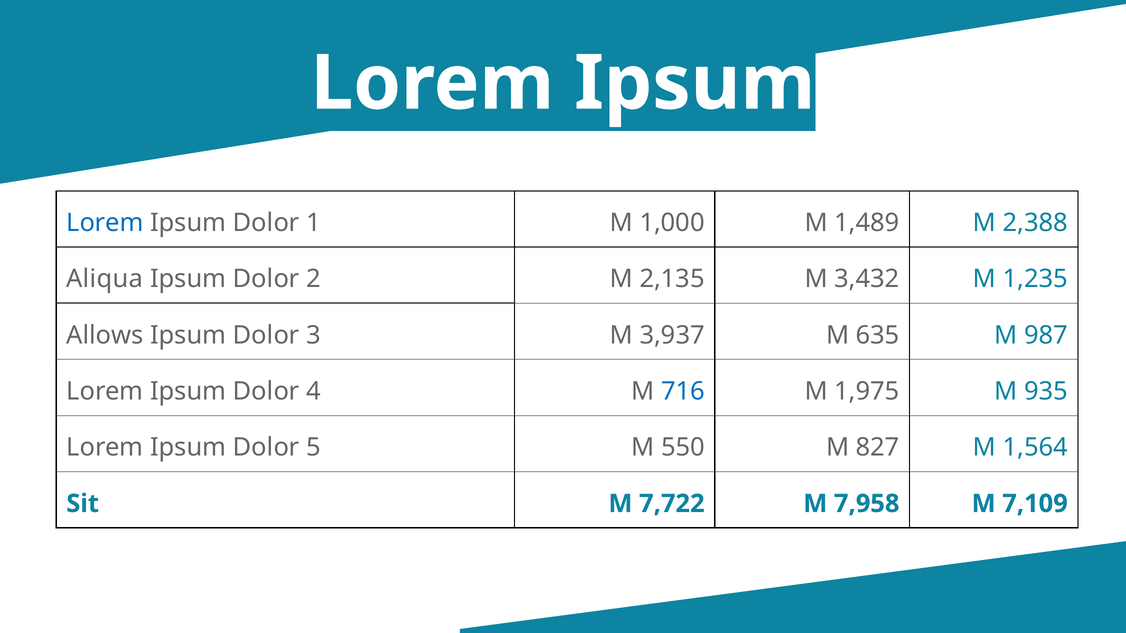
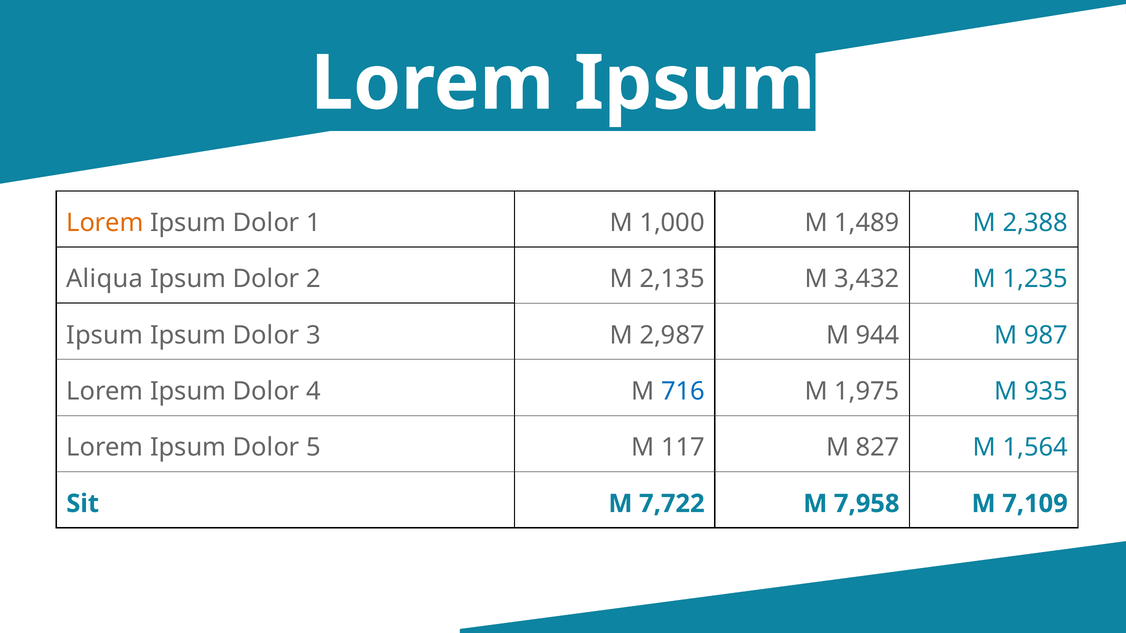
Lorem colour: blue -> orange (105, 223)
Allows: Allows -> Ipsum (105, 335)
3,937: 3,937 -> 2,987 (672, 335)
635: 635 -> 944 (878, 335)
550: 550 -> 117 (683, 448)
